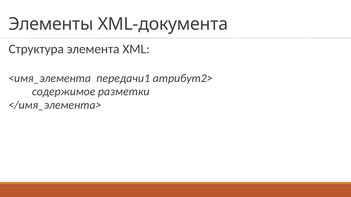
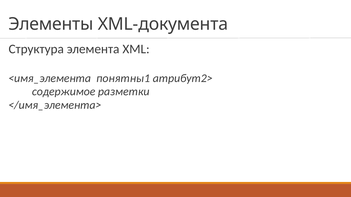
передачи1: передачи1 -> понятны1 (123, 78)
